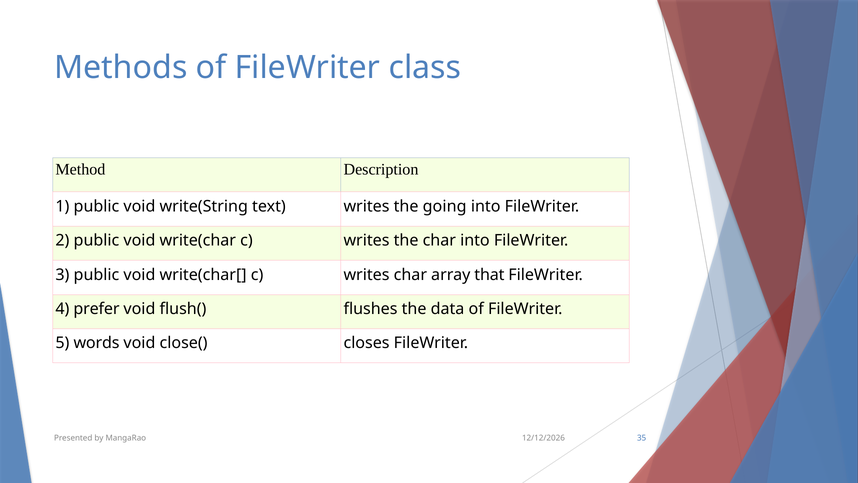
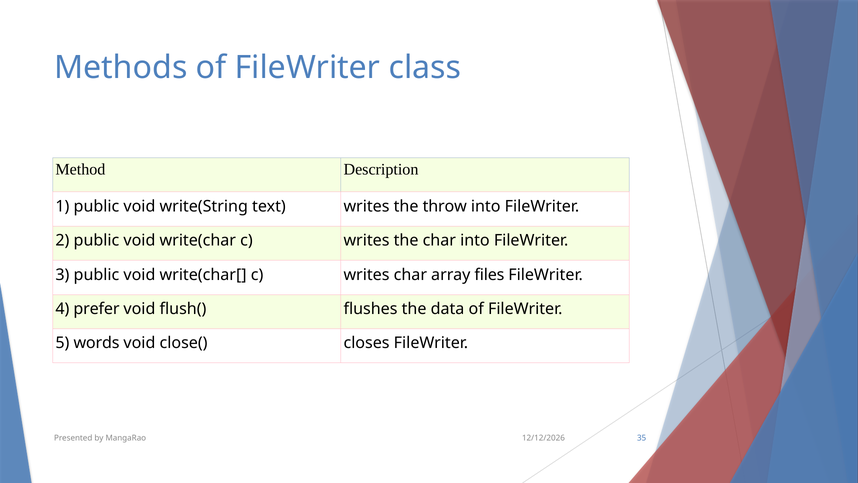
going: going -> throw (445, 206)
that: that -> files (489, 275)
